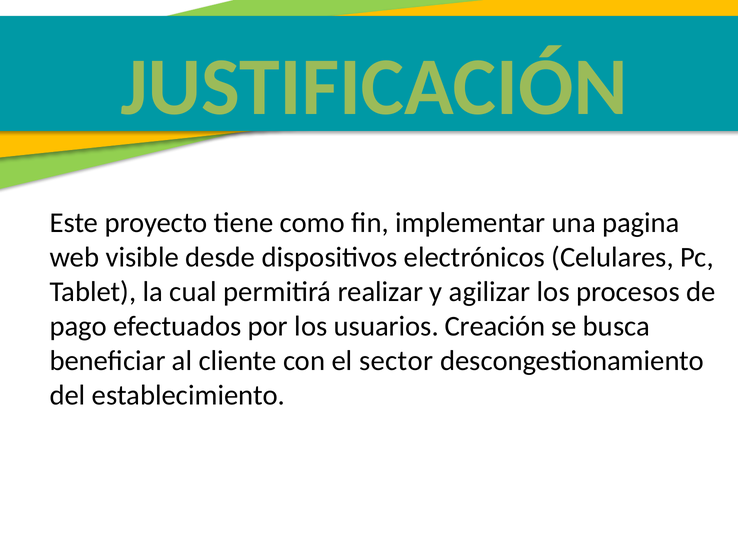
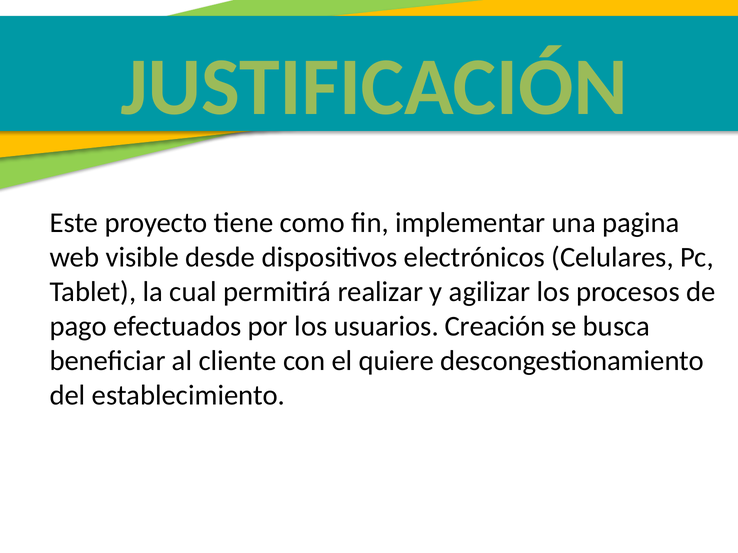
sector: sector -> quiere (396, 361)
